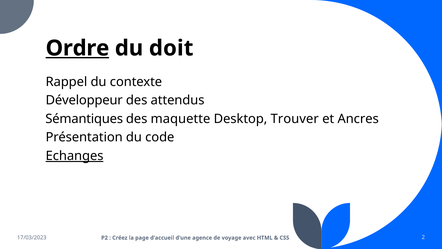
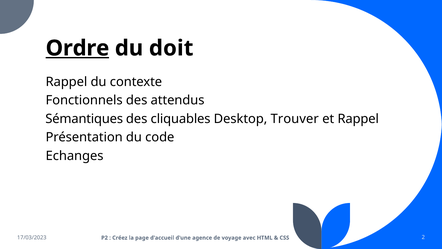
Développeur: Développeur -> Fonctionnels (84, 100)
maquette: maquette -> cliquables (181, 119)
et Ancres: Ancres -> Rappel (358, 119)
Echanges underline: present -> none (75, 156)
